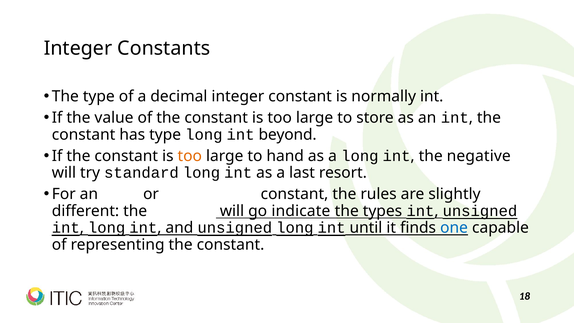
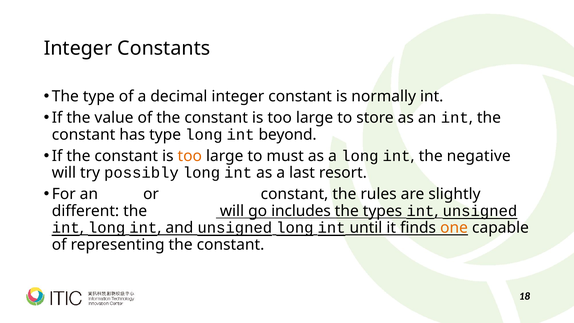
hand: hand -> must (285, 156)
standard: standard -> possibly (141, 173)
indicate: indicate -> includes (301, 211)
one colour: blue -> orange (454, 228)
